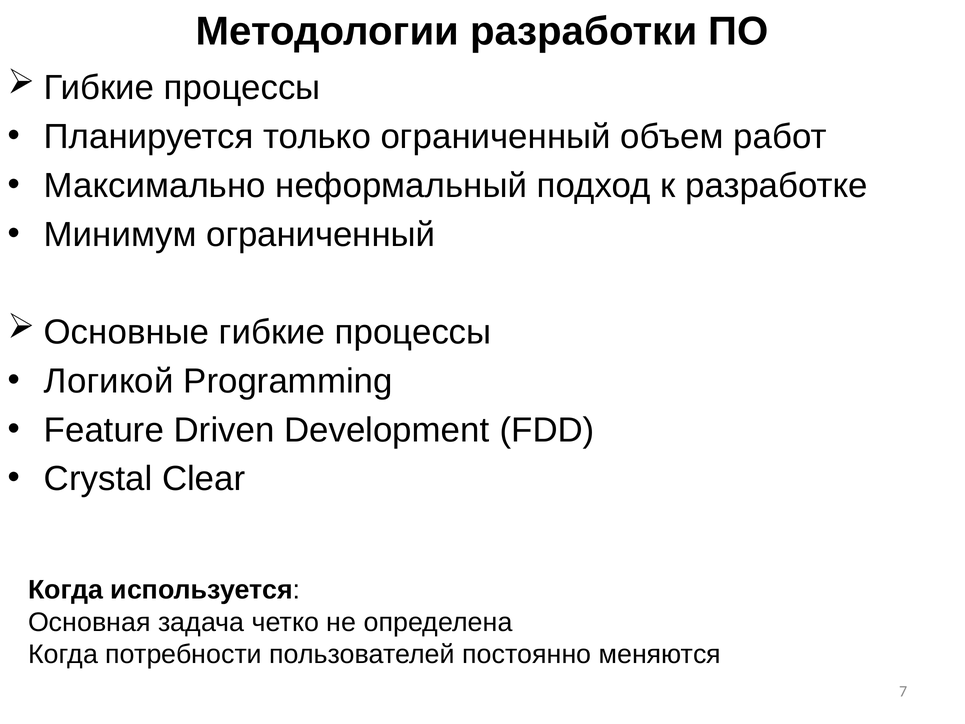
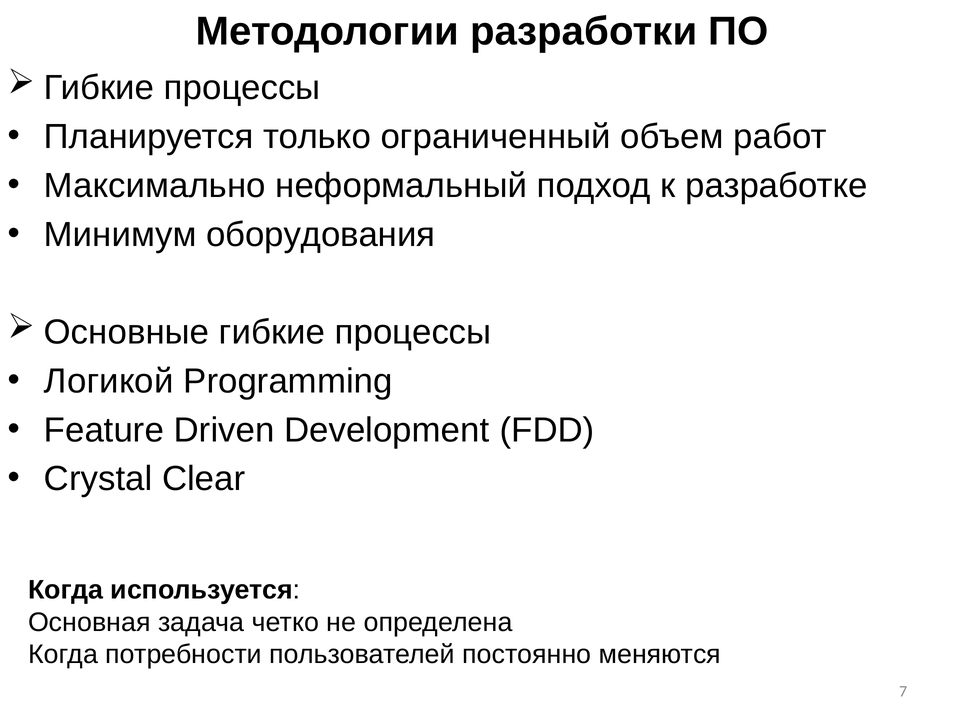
Минимум ограниченный: ограниченный -> оборудования (321, 234)
